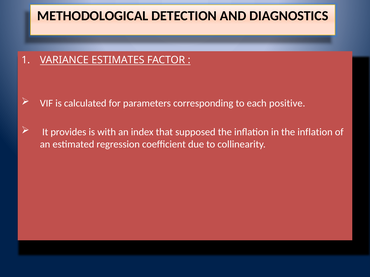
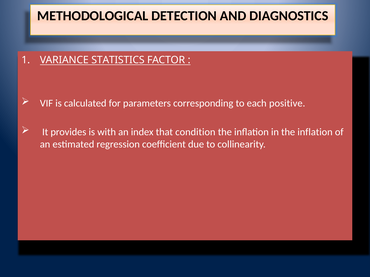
ESTIMATES: ESTIMATES -> STATISTICS (118, 60)
supposed: supposed -> condition (195, 132)
